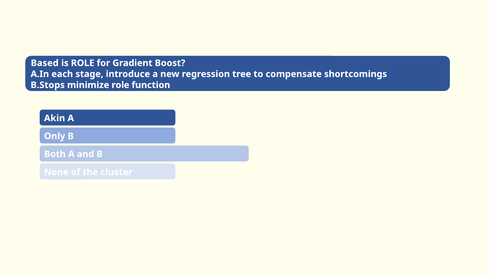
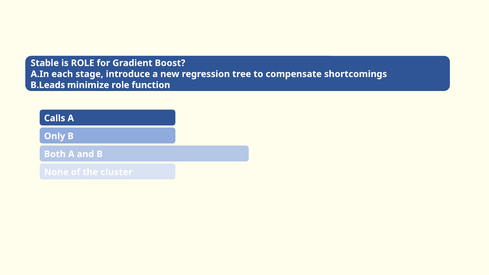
Based: Based -> Stable (45, 63)
B.Stops: B.Stops -> B.Leads (48, 85)
Akin: Akin -> Calls (55, 118)
